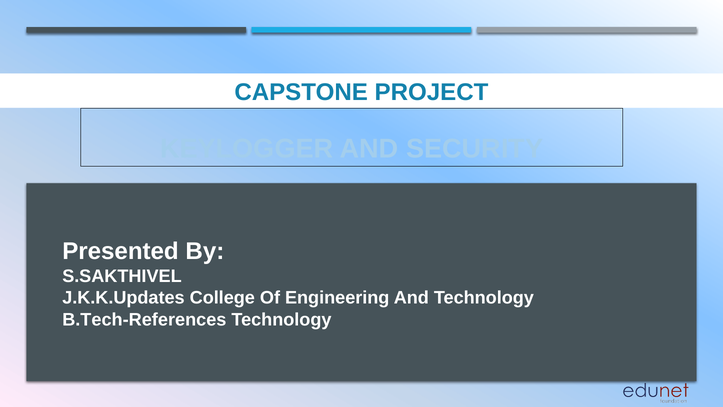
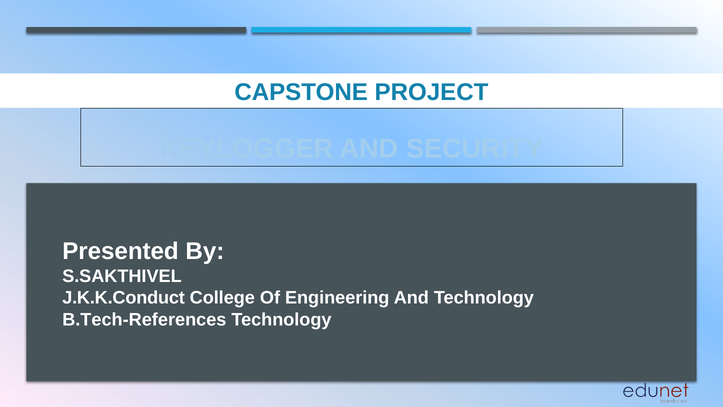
J.K.K.Updates: J.K.K.Updates -> J.K.K.Conduct (124, 298)
